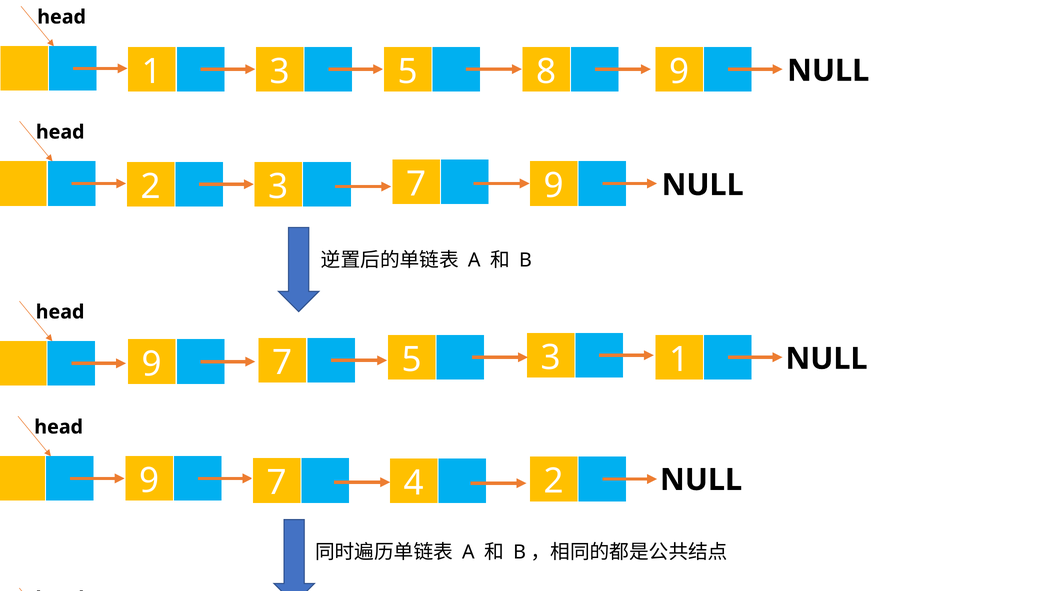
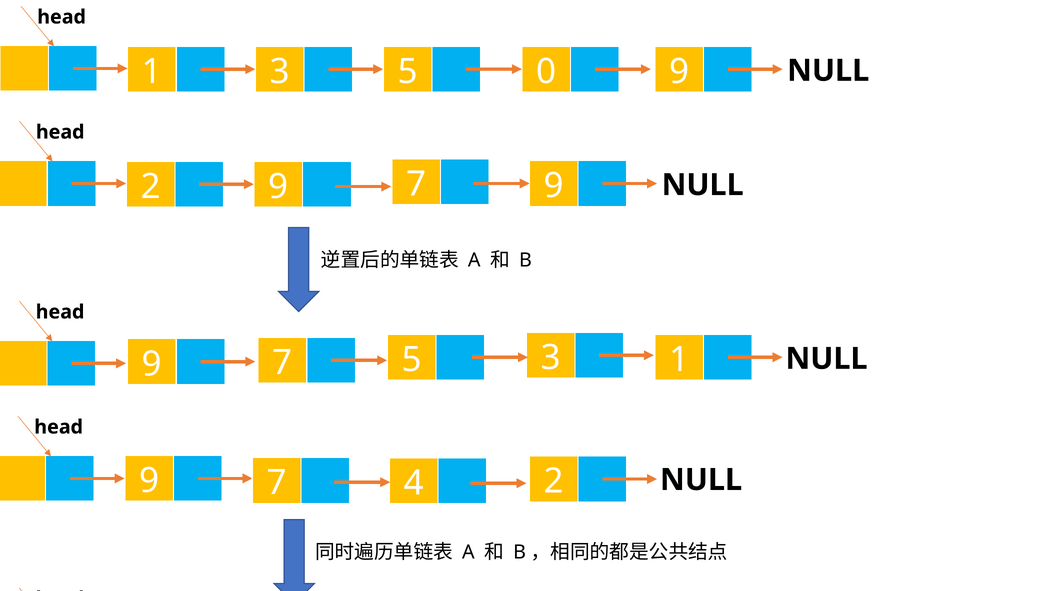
8: 8 -> 0 (546, 72)
2 3: 3 -> 9 (278, 187)
